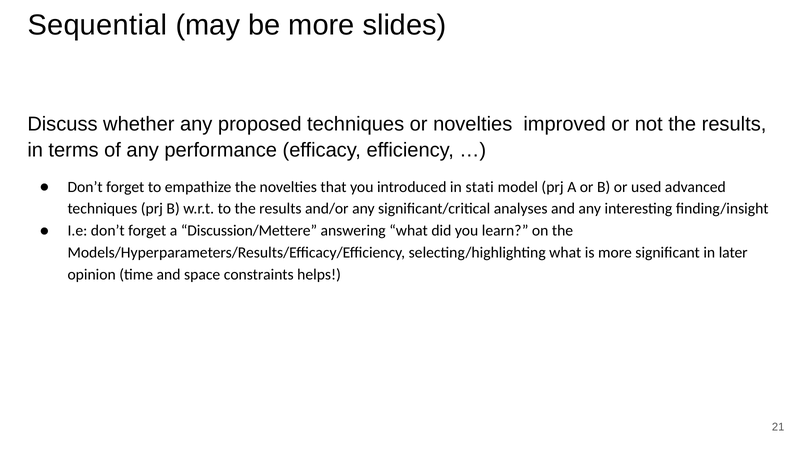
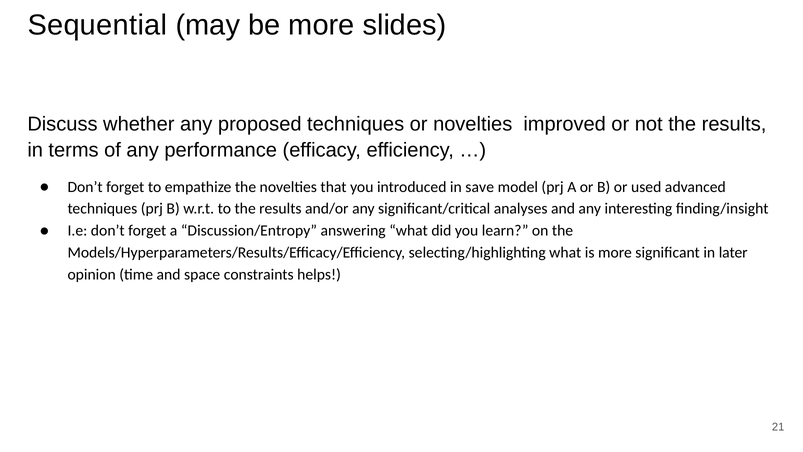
stati: stati -> save (480, 187)
Discussion/Mettere: Discussion/Mettere -> Discussion/Entropy (249, 230)
